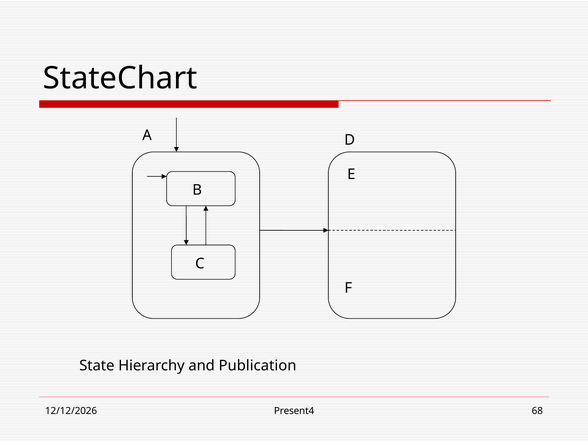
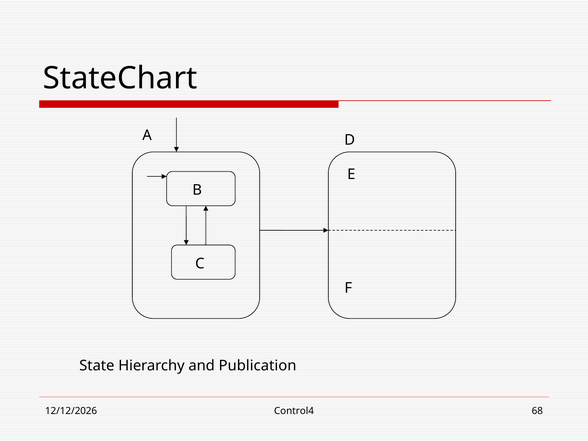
Present4: Present4 -> Control4 (294, 411)
